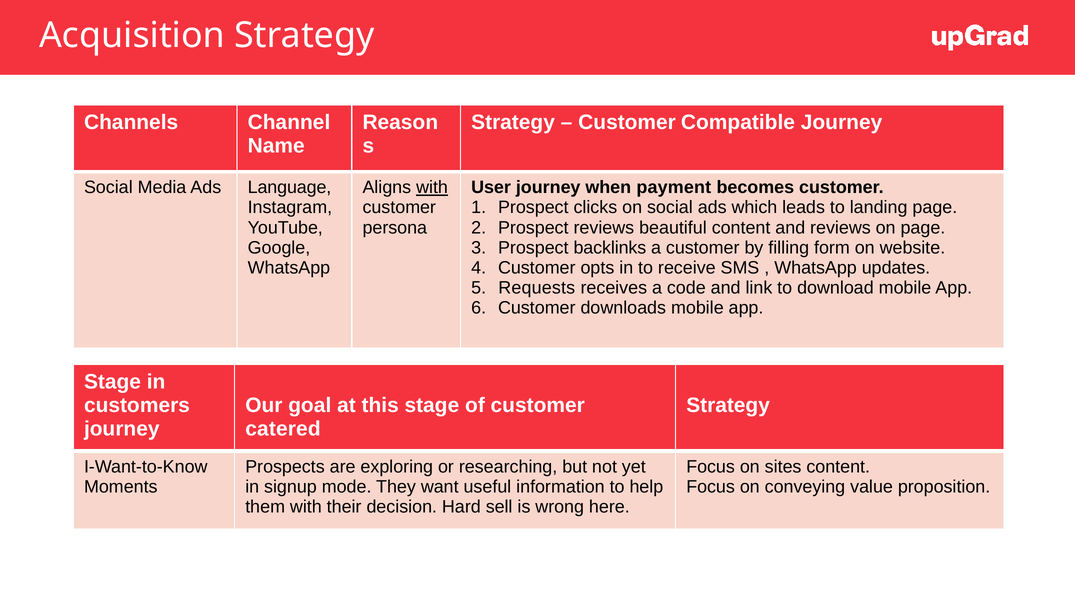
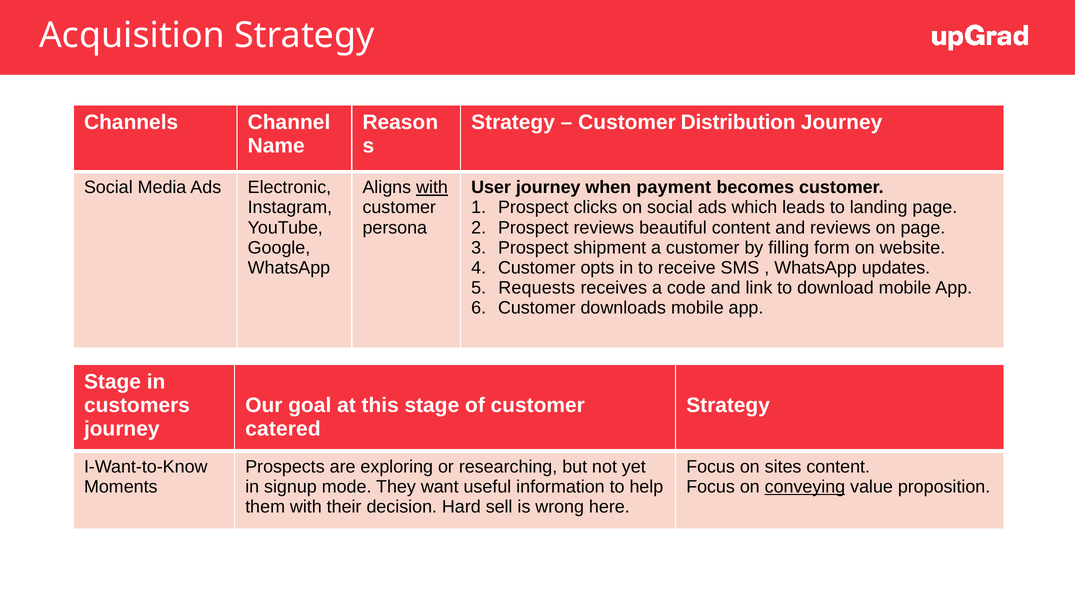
Compatible: Compatible -> Distribution (738, 123)
Language: Language -> Electronic (289, 187)
backlinks: backlinks -> shipment (610, 248)
conveying underline: none -> present (805, 487)
